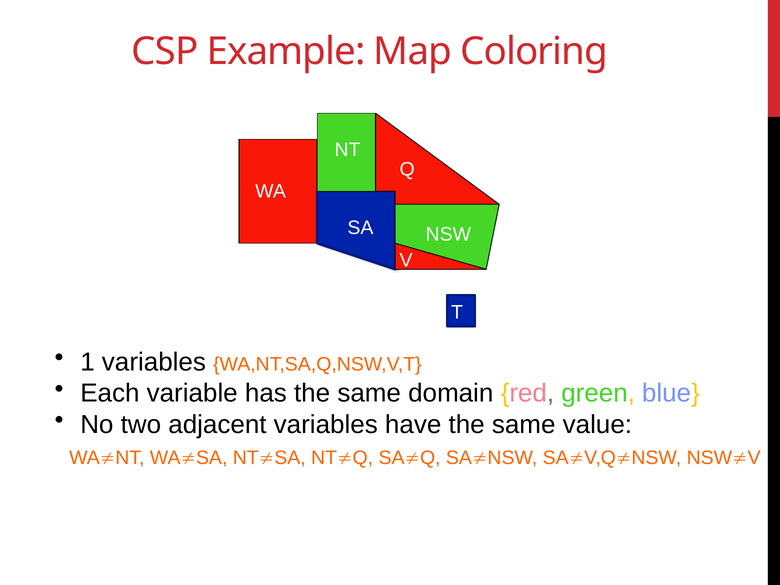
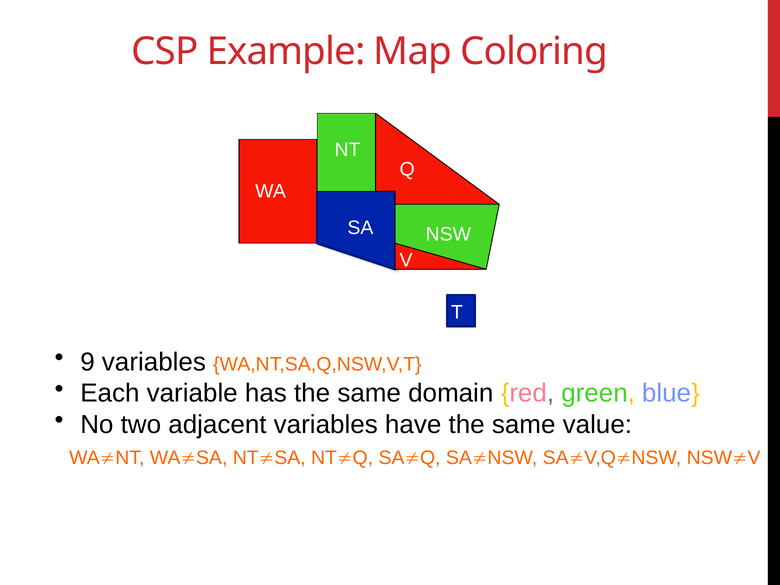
1: 1 -> 9 (88, 362)
